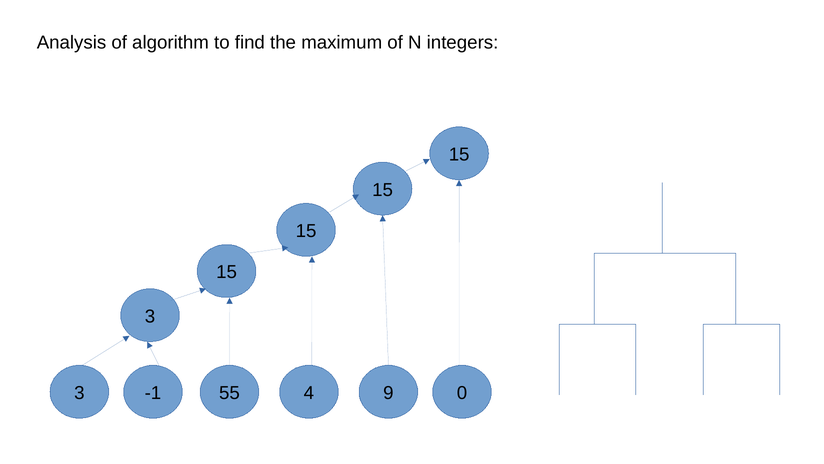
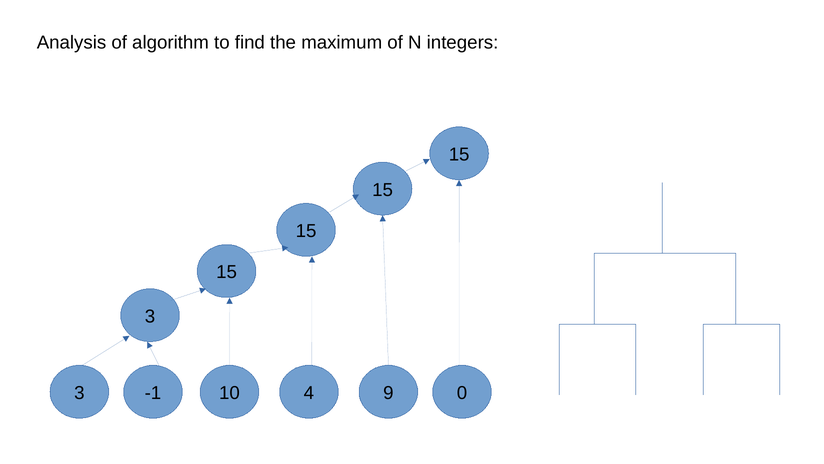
55: 55 -> 10 (229, 393)
